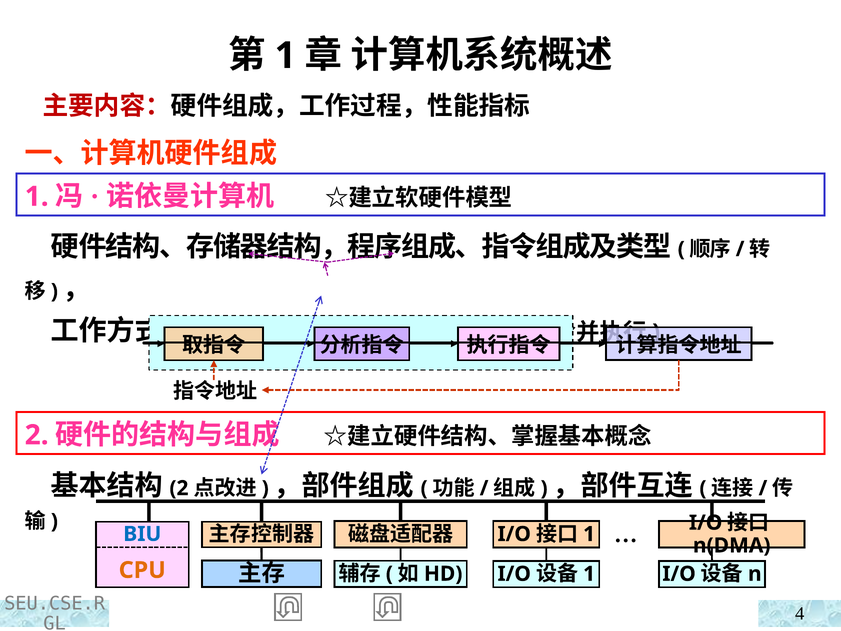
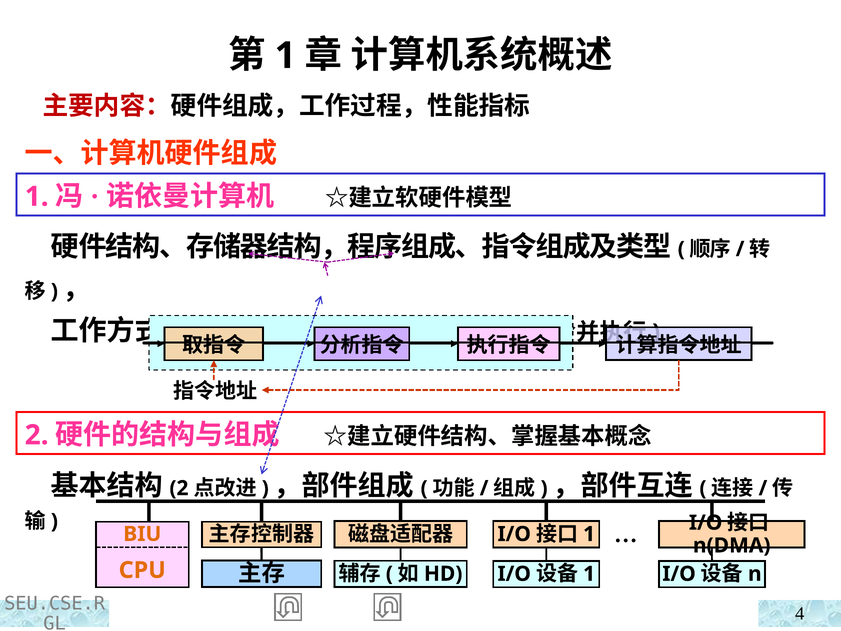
BIU colour: blue -> orange (142, 534)
